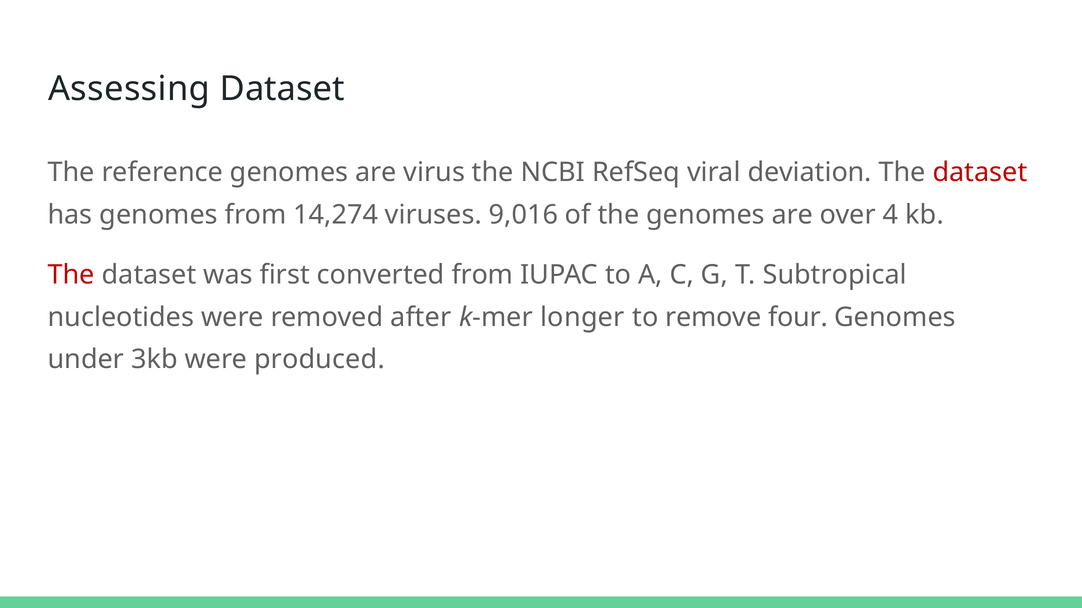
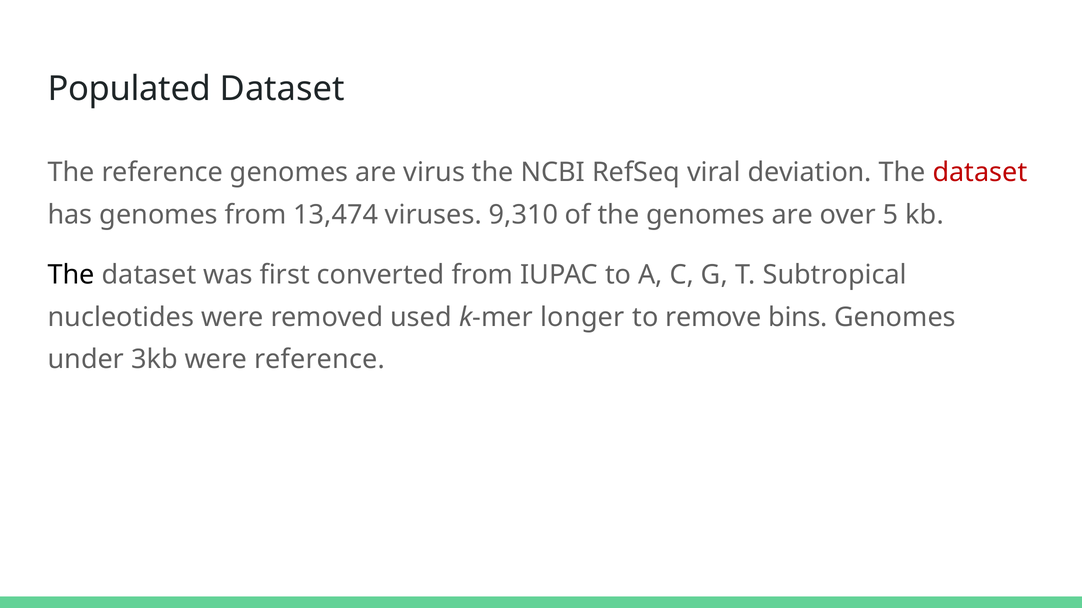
Assessing: Assessing -> Populated (129, 89)
14,274: 14,274 -> 13,474 (336, 215)
9,016: 9,016 -> 9,310 (524, 215)
4: 4 -> 5 (891, 215)
The colour: red -> black (71, 275)
after: after -> used (421, 318)
four: four -> bins (798, 318)
were produced: produced -> reference (319, 360)
